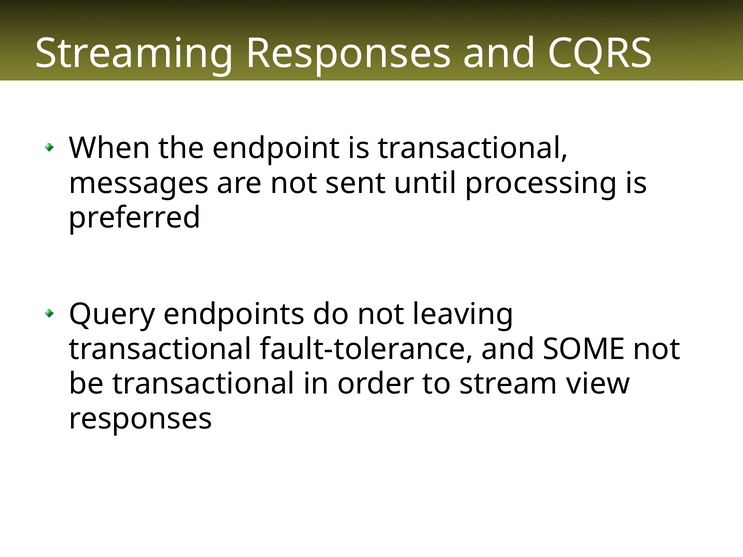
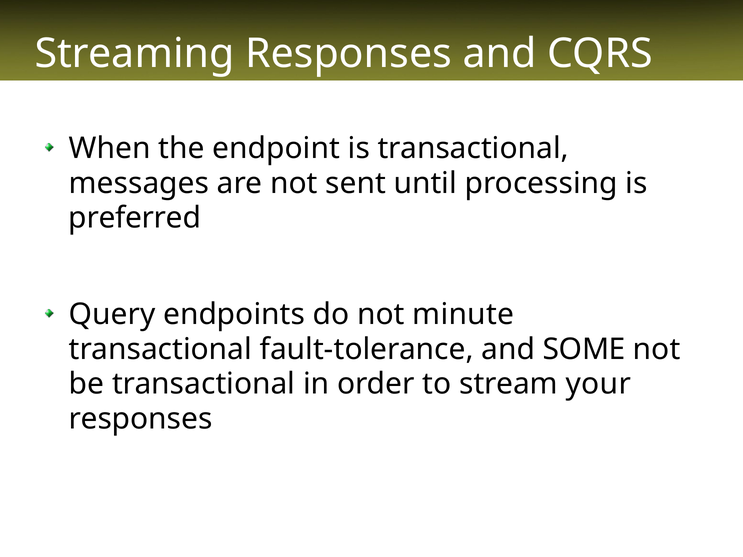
leaving: leaving -> minute (463, 314)
view: view -> your (598, 384)
